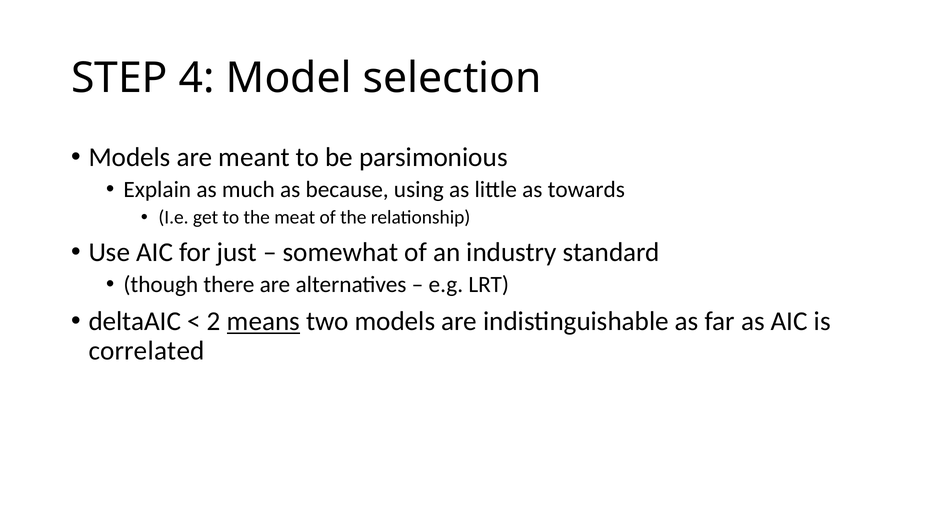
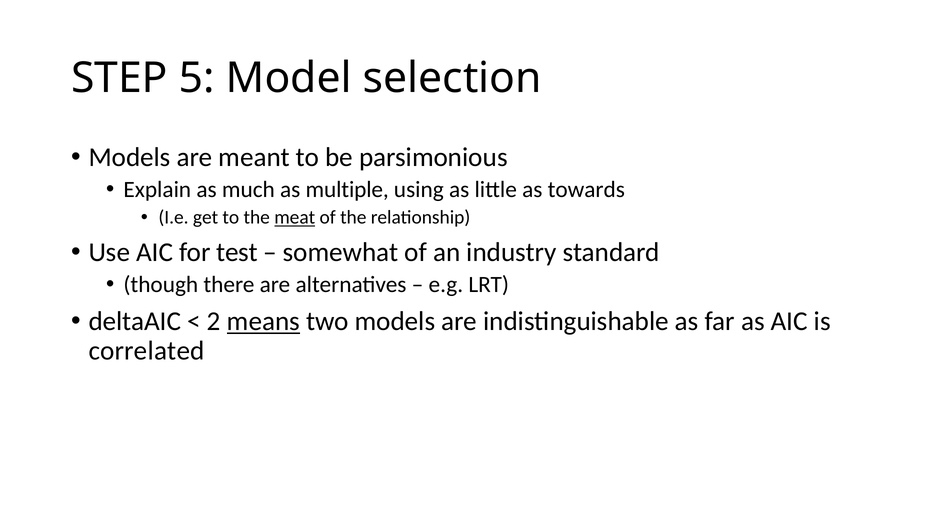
4: 4 -> 5 (197, 78)
because: because -> multiple (347, 190)
meat underline: none -> present (295, 218)
just: just -> test (237, 252)
